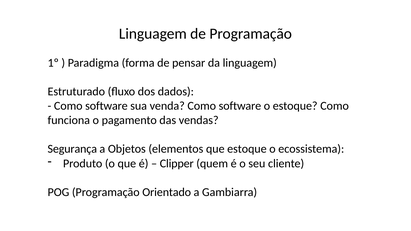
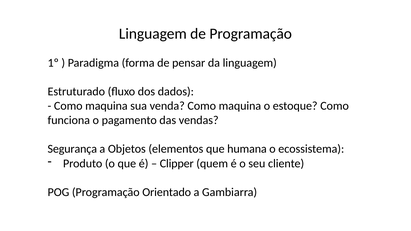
software: software -> maquina (106, 106)
venda Como software: software -> maquina (240, 106)
que estoque: estoque -> humana (247, 149)
